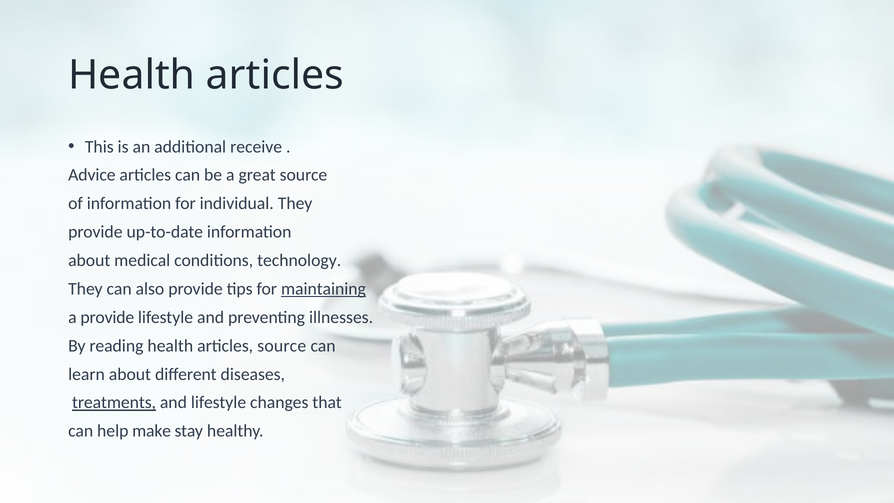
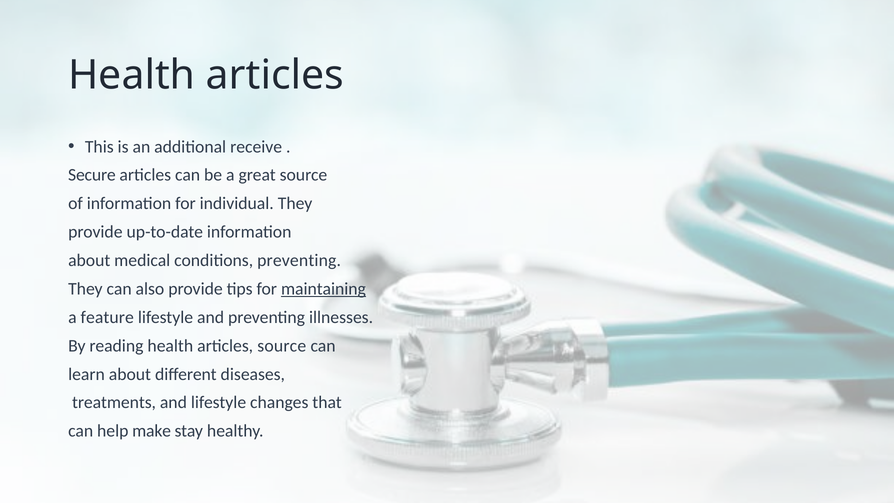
Advice: Advice -> Secure (92, 175)
conditions technology: technology -> preventing (299, 260)
a provide: provide -> feature (107, 317)
treatments underline: present -> none (114, 403)
